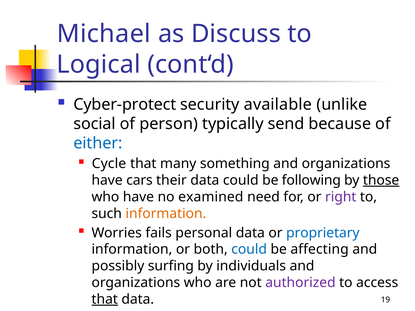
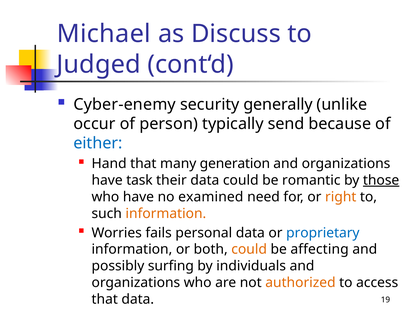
Logical: Logical -> Judged (99, 64)
Cyber-protect: Cyber-protect -> Cyber-enemy (125, 104)
available: available -> generally (278, 104)
social: social -> occur (95, 124)
Cycle: Cycle -> Hand (109, 164)
something: something -> generation (235, 164)
cars: cars -> task (139, 180)
following: following -> romantic (311, 180)
right colour: purple -> orange (341, 197)
could colour: blue -> orange (249, 250)
authorized colour: purple -> orange (300, 283)
that underline: present -> none (105, 299)
